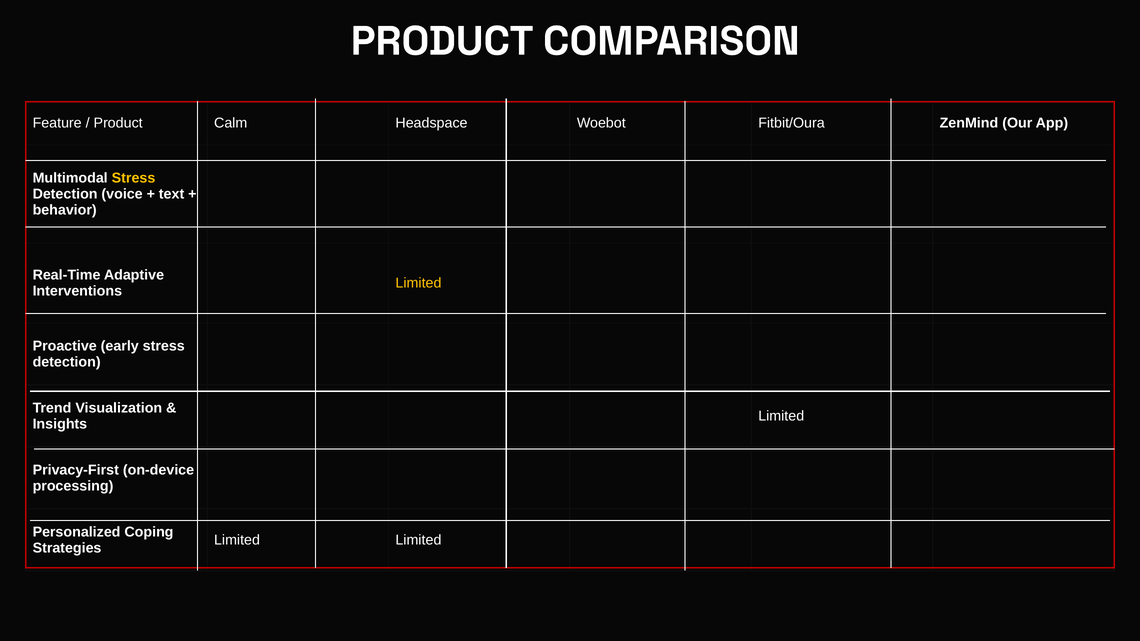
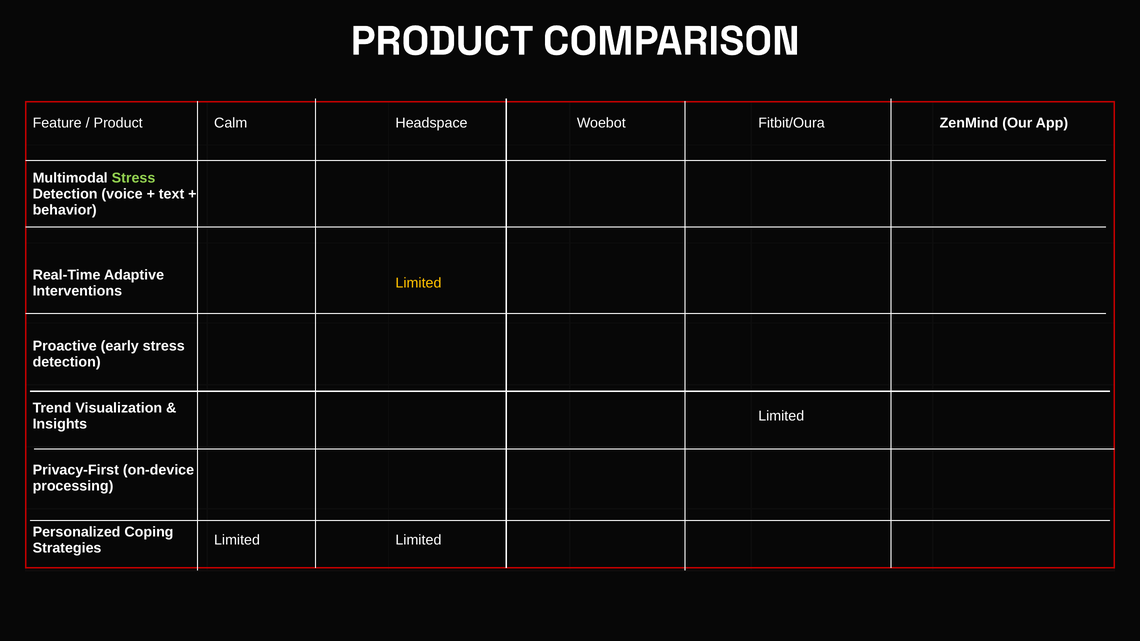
Stress colour: yellow -> light green (134, 178)
